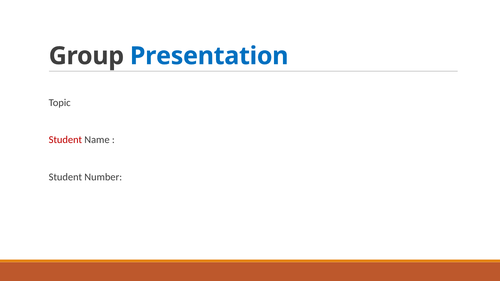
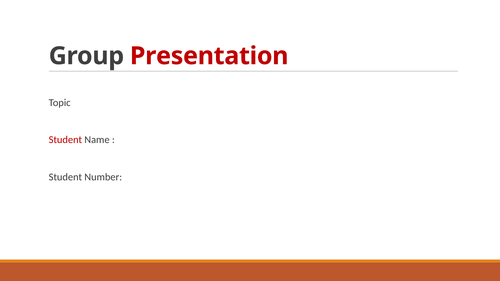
Presentation colour: blue -> red (209, 56)
